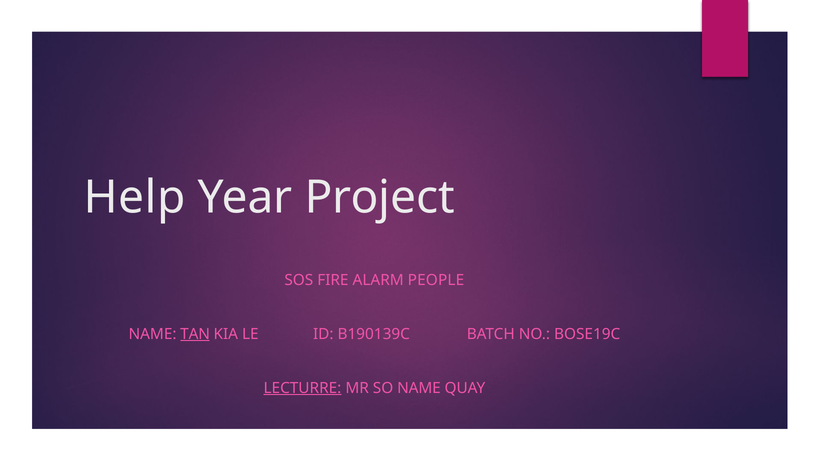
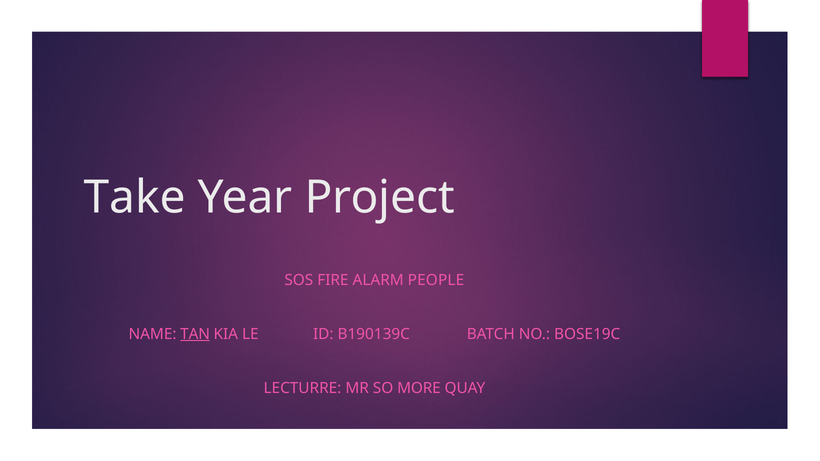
Help: Help -> Take (135, 198)
LECTURRE underline: present -> none (302, 388)
SO NAME: NAME -> MORE (419, 388)
